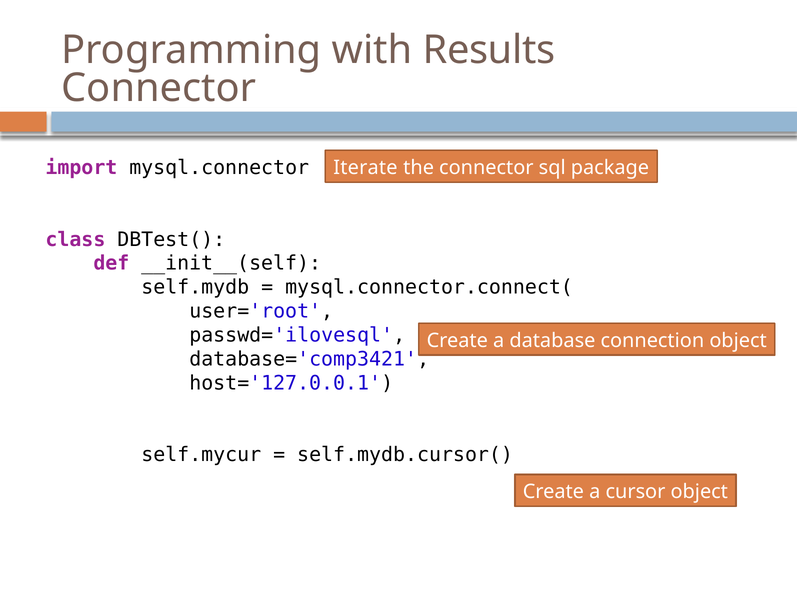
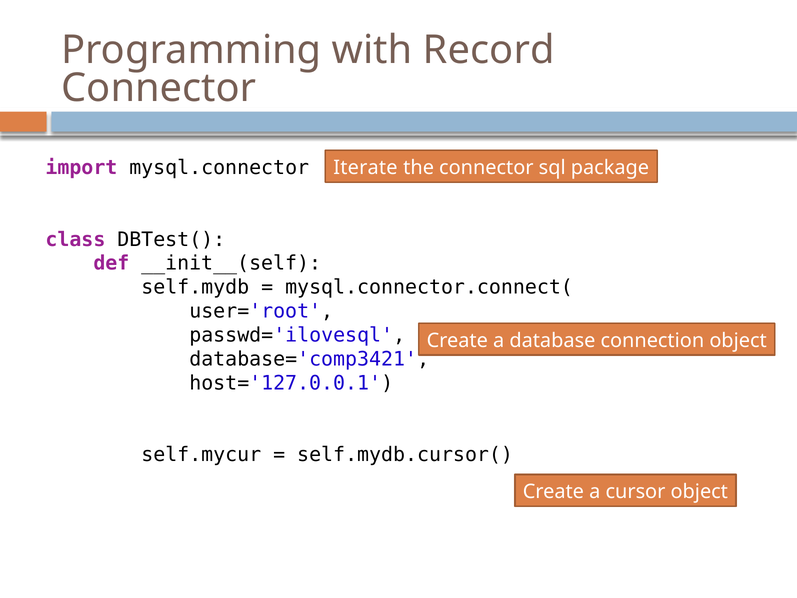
Results: Results -> Record (489, 50)
